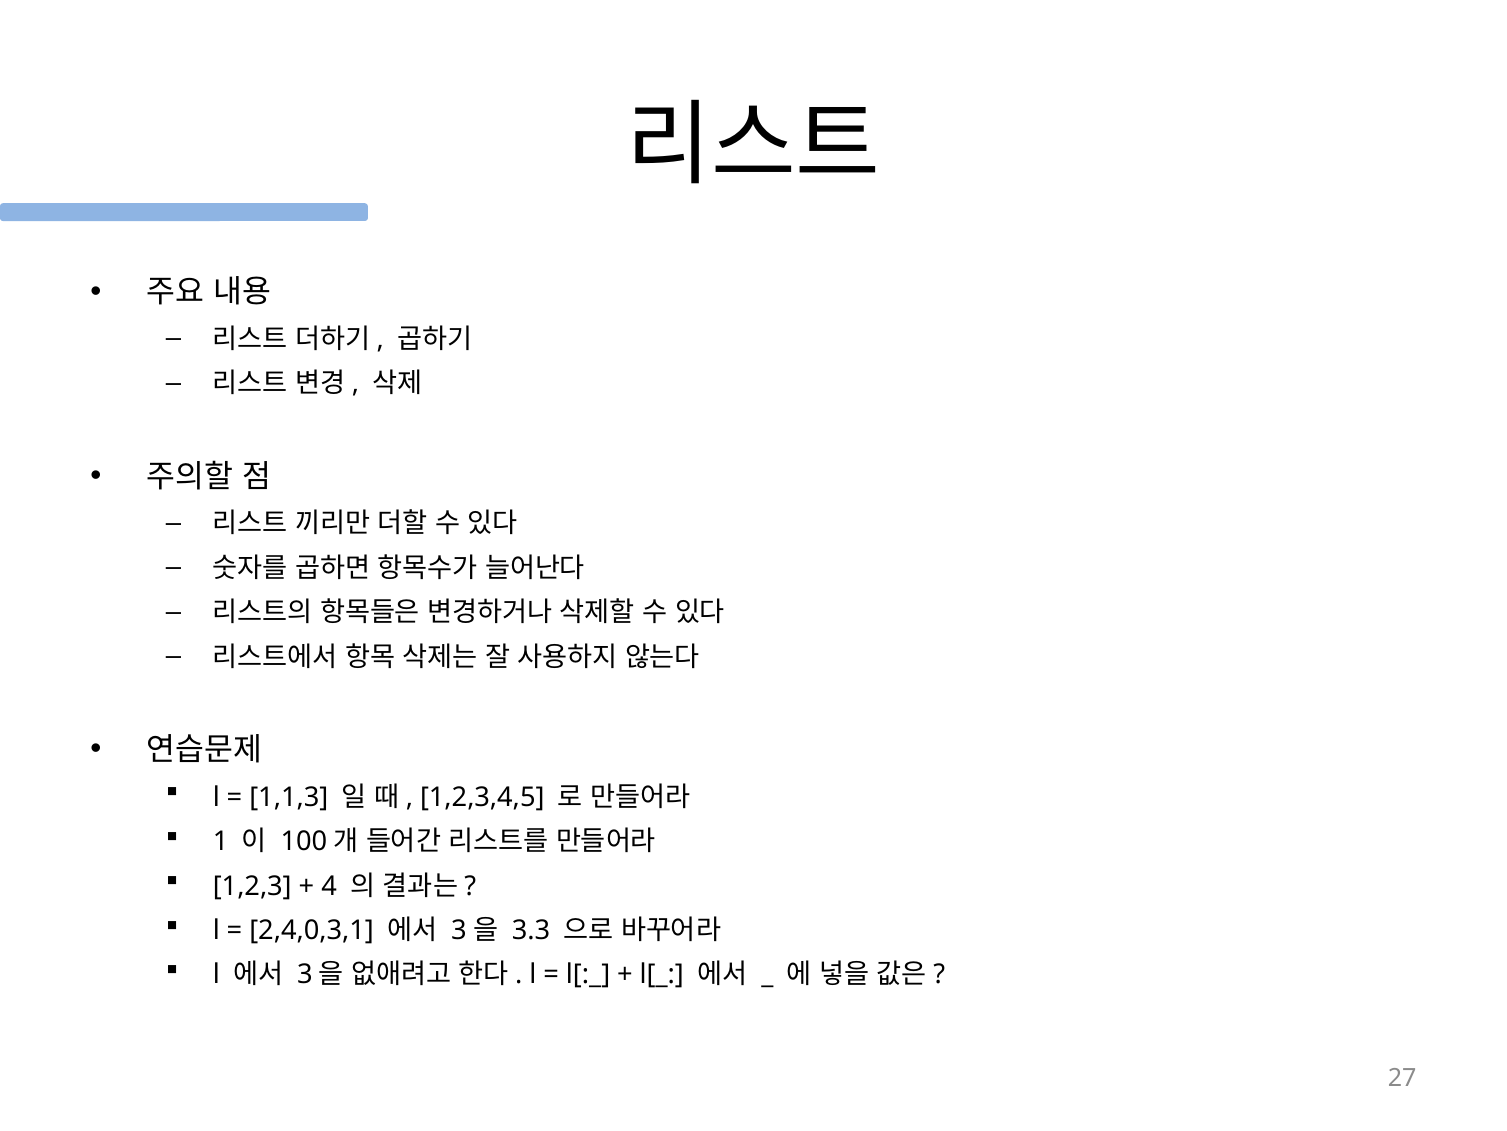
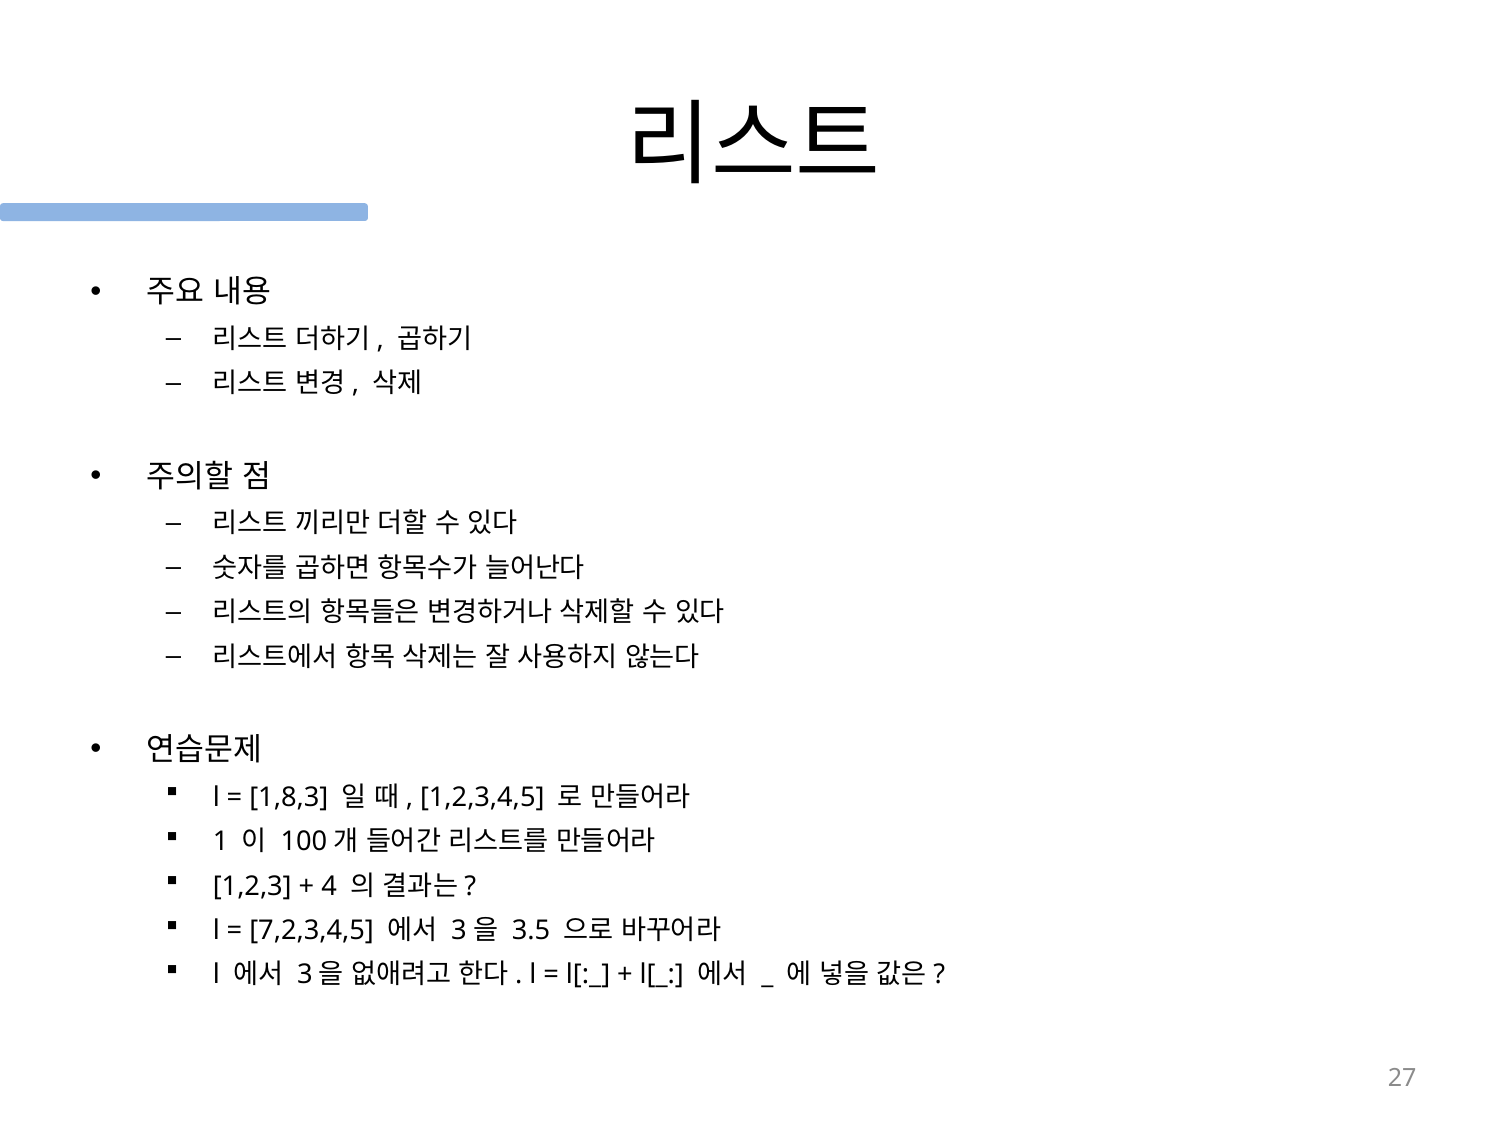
1,1,3: 1,1,3 -> 1,8,3 (289, 797)
2,4,0,3,1: 2,4,0,3,1 -> 7,2,3,4,5 (312, 930)
3.3: 3.3 -> 3.5 (531, 930)
